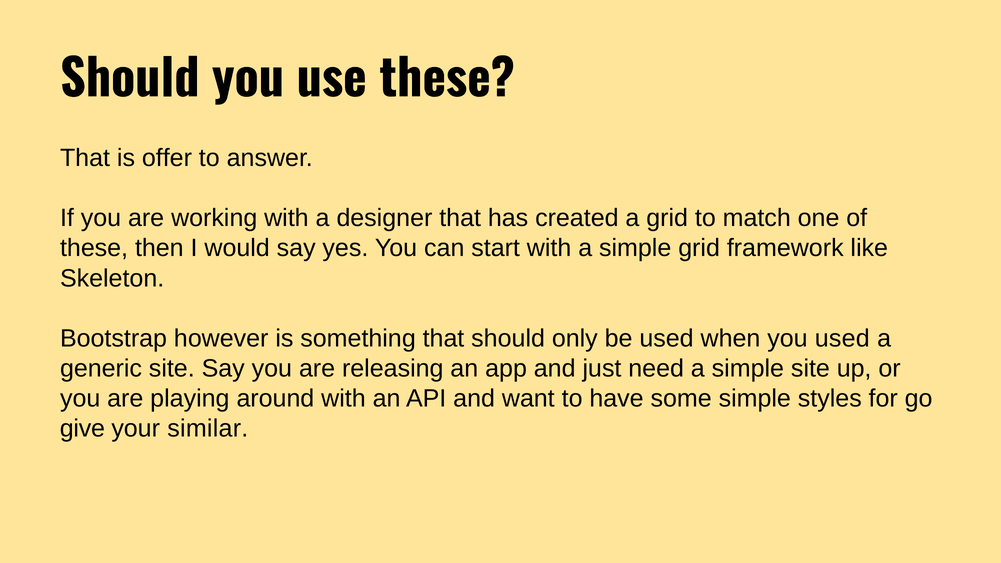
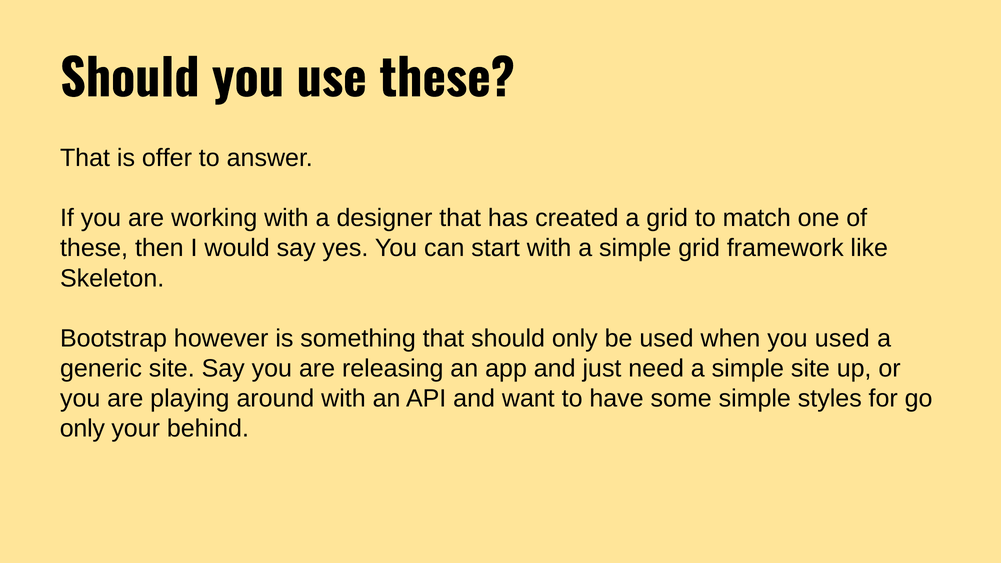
give: give -> only (82, 428)
similar: similar -> behind (208, 428)
